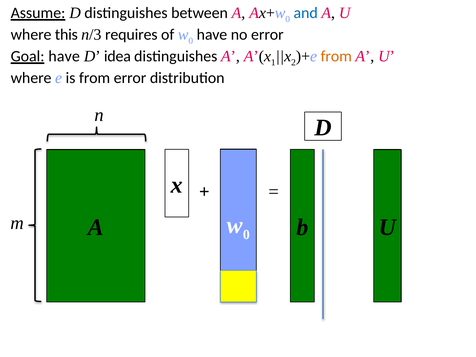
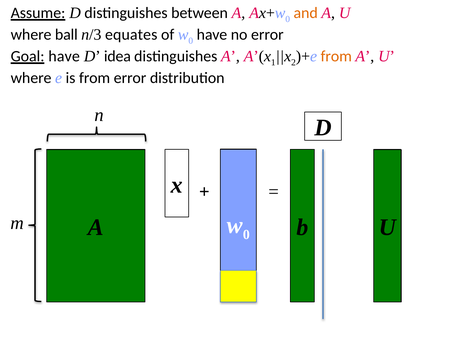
and colour: blue -> orange (306, 13)
this: this -> ball (66, 35)
requires: requires -> equates (131, 35)
